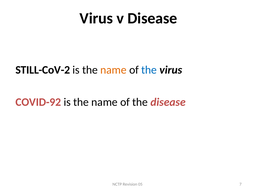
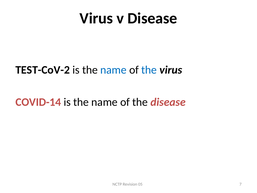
STILL-CoV-2: STILL-CoV-2 -> TEST-CoV-2 (43, 70)
name colour: orange -> blue (113, 70)
COVID-92: COVID-92 -> COVID-14 (38, 102)
